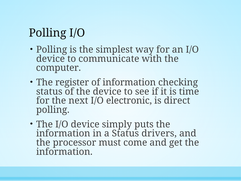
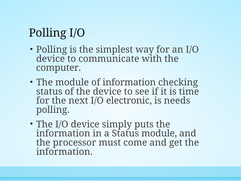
The register: register -> module (72, 82)
direct: direct -> needs (177, 101)
Status drivers: drivers -> module (159, 133)
